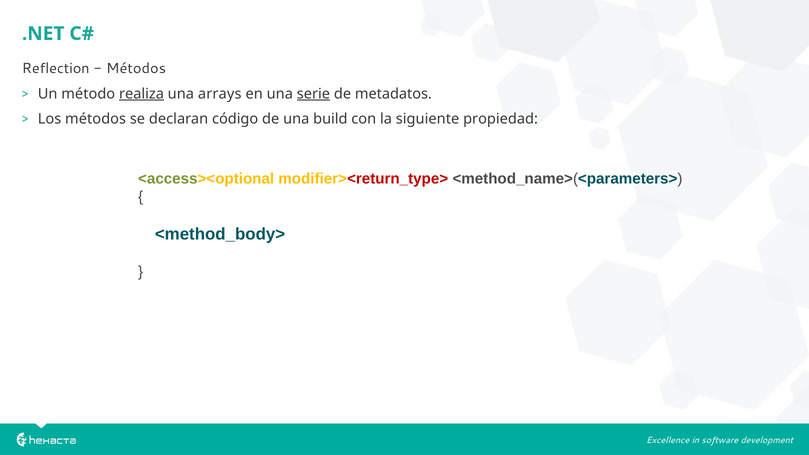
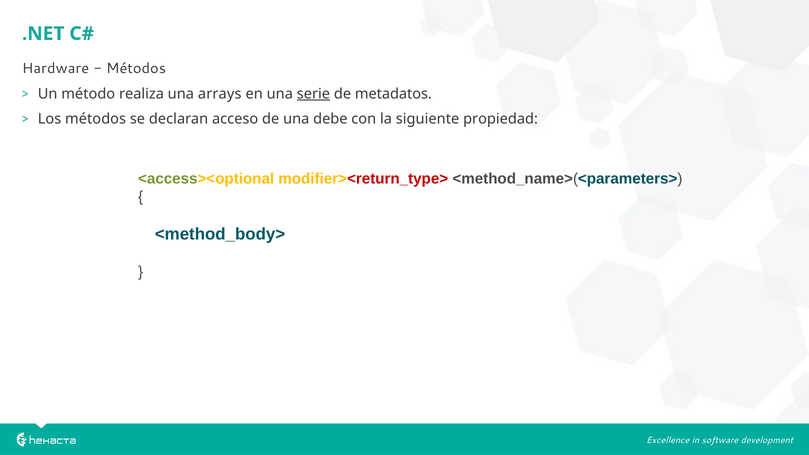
Reflection: Reflection -> Hardware (56, 68)
realiza underline: present -> none (142, 94)
código: código -> acceso (235, 119)
build: build -> debe (330, 119)
